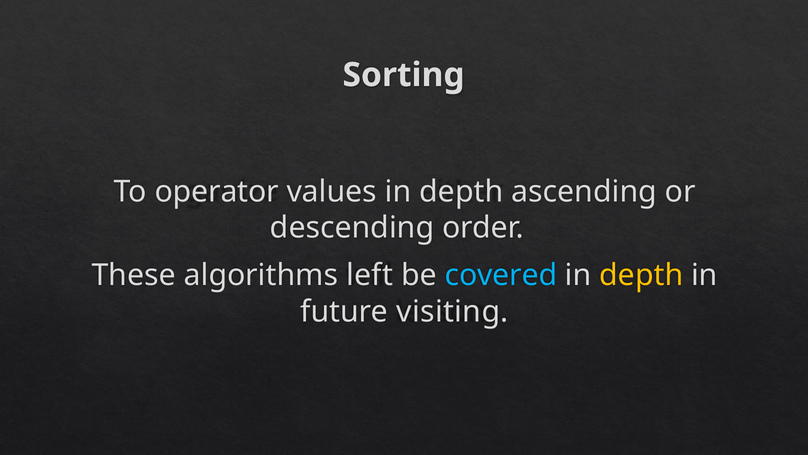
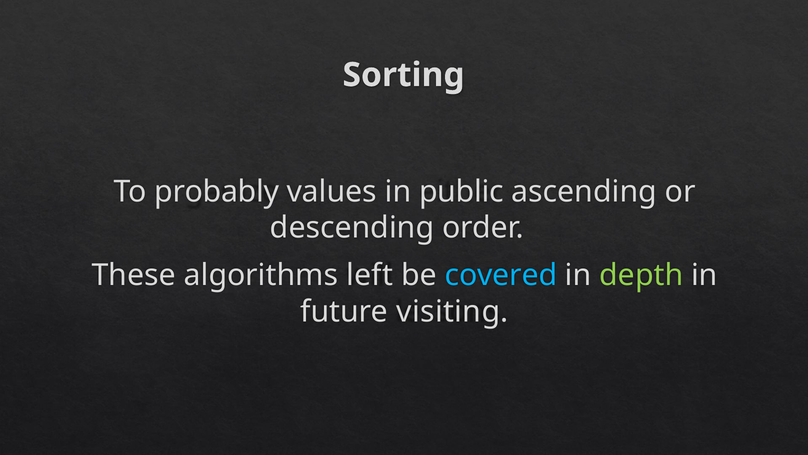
operator: operator -> probably (217, 191)
values in depth: depth -> public (461, 191)
depth colour: yellow -> light green (641, 275)
